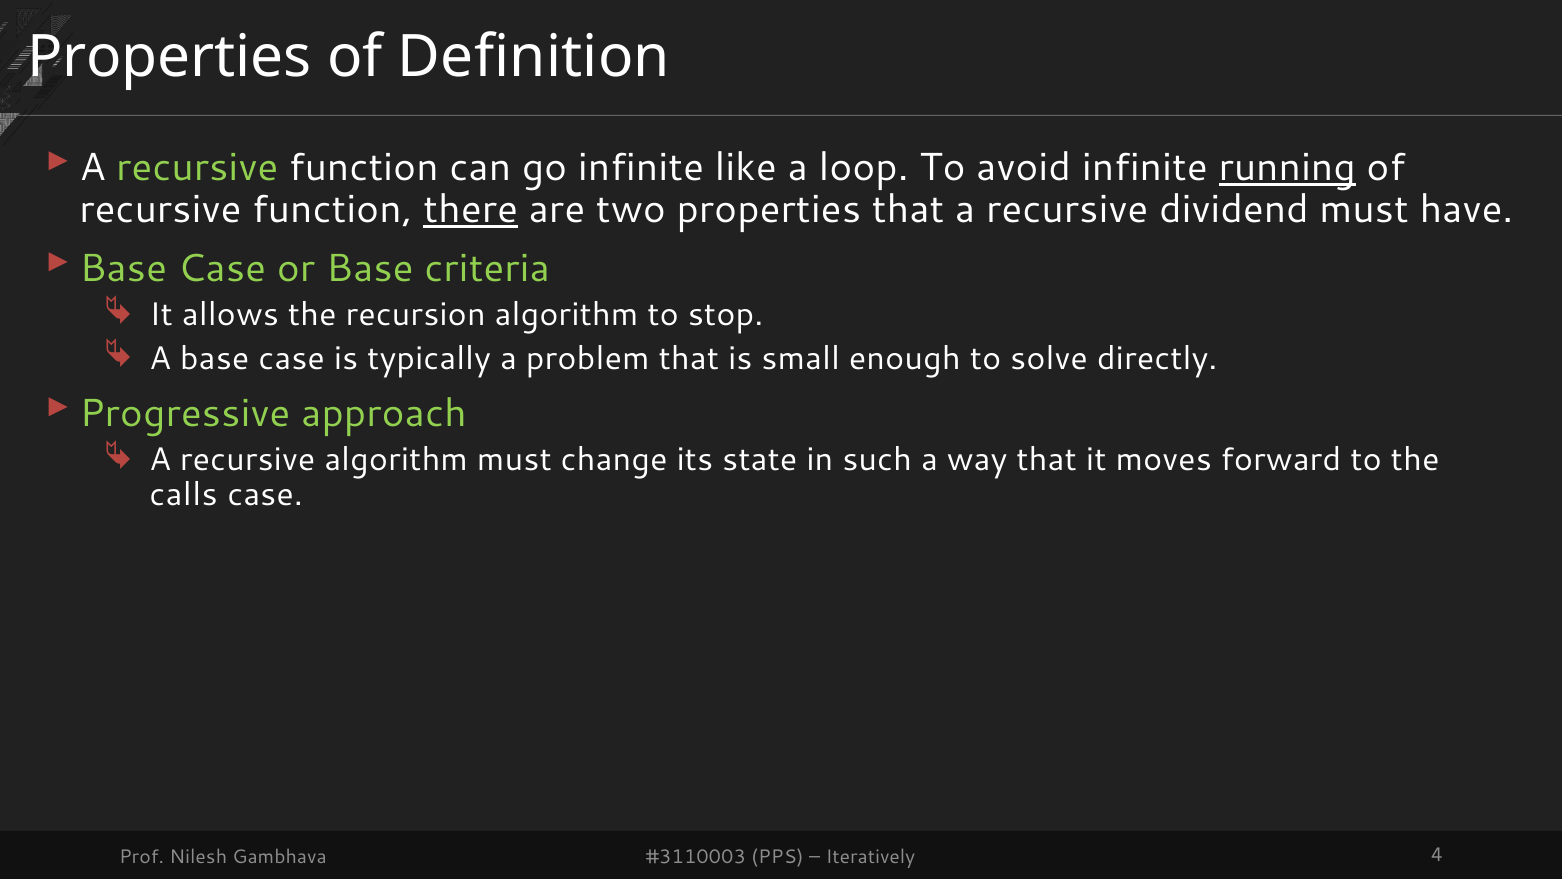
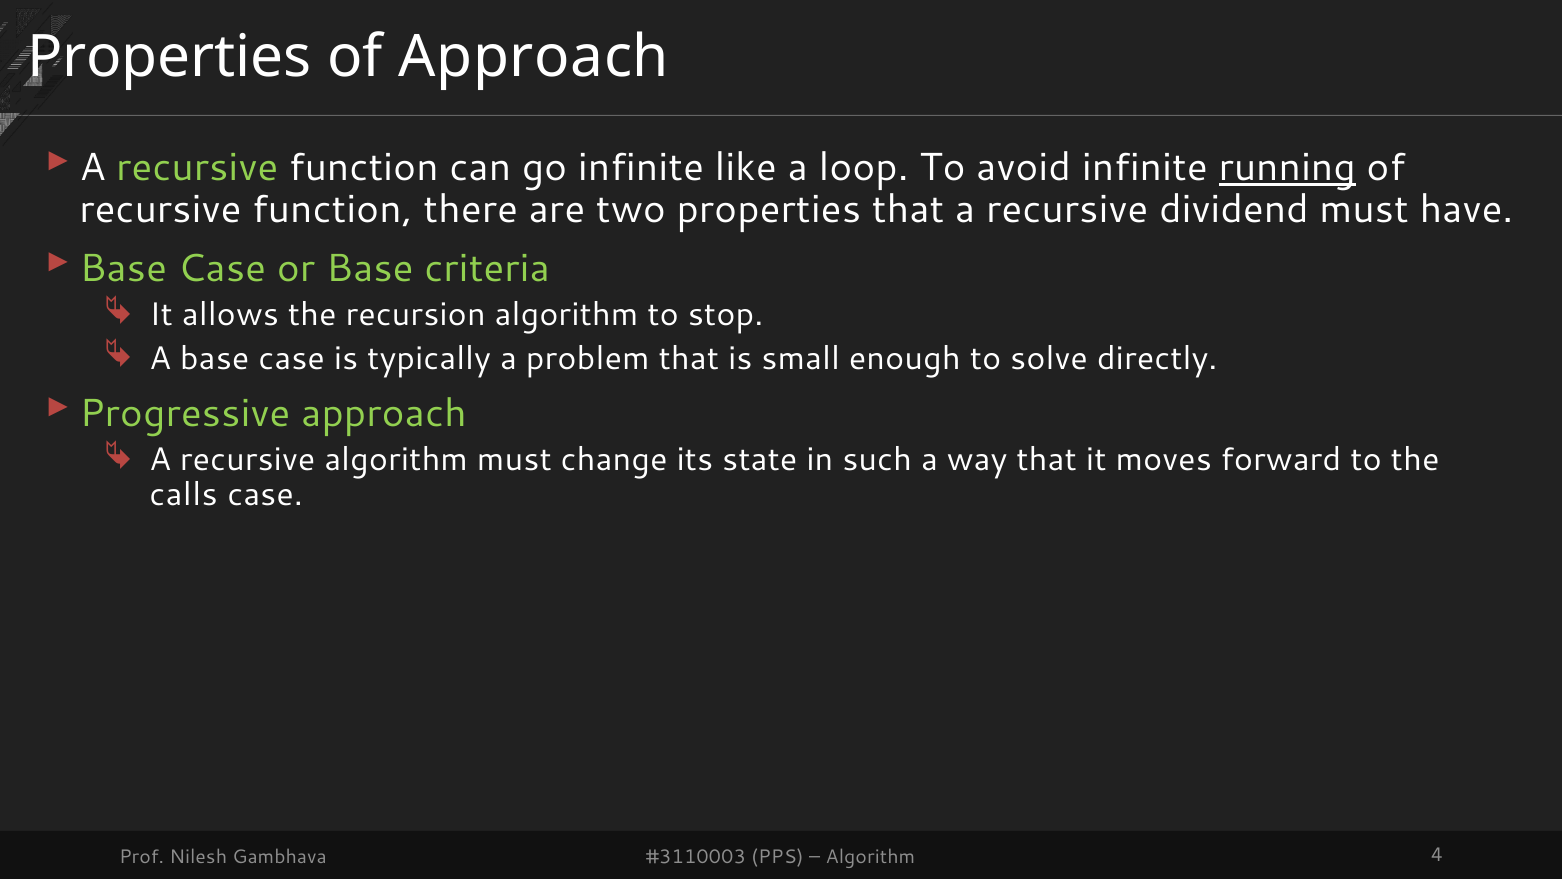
of Definition: Definition -> Approach (534, 57)
there underline: present -> none (471, 210)
Iteratively: Iteratively -> Algorithm (870, 857)
